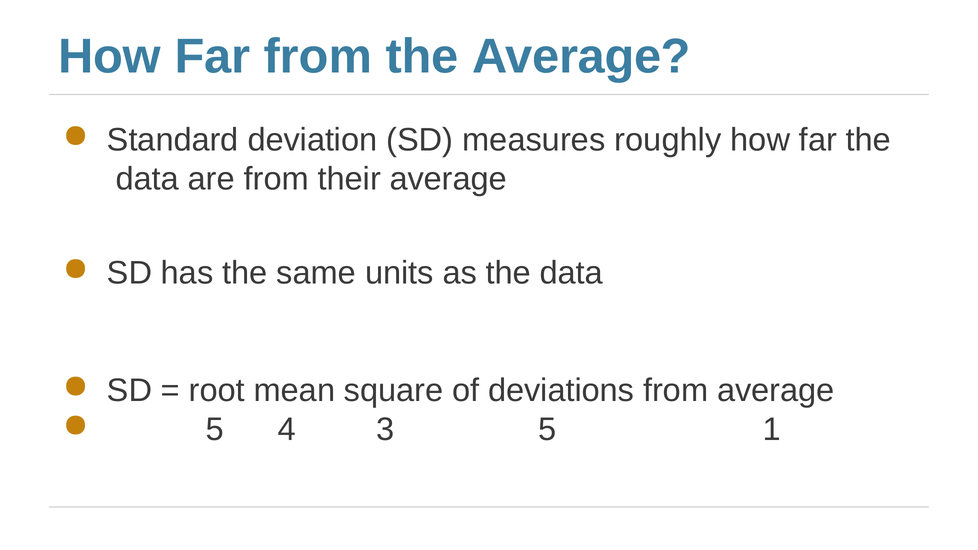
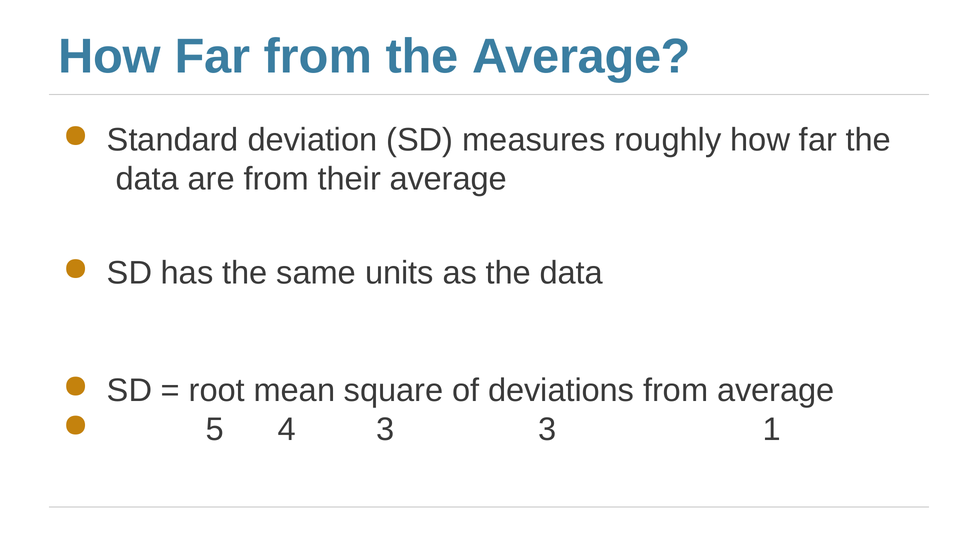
3 5: 5 -> 3 (547, 430)
